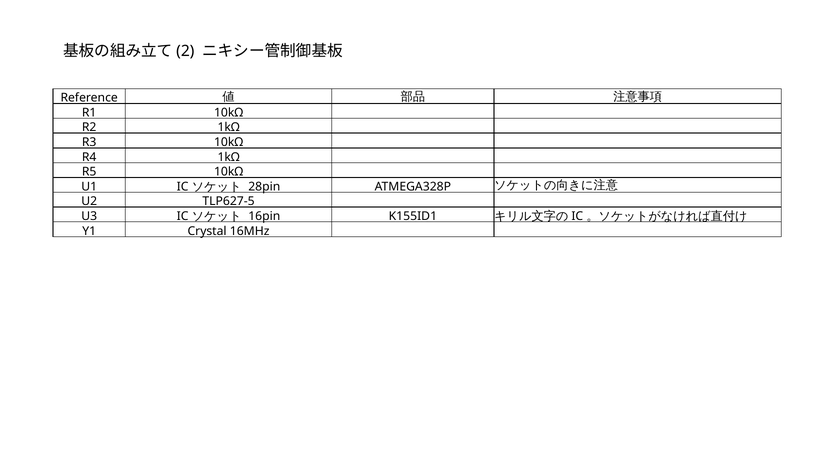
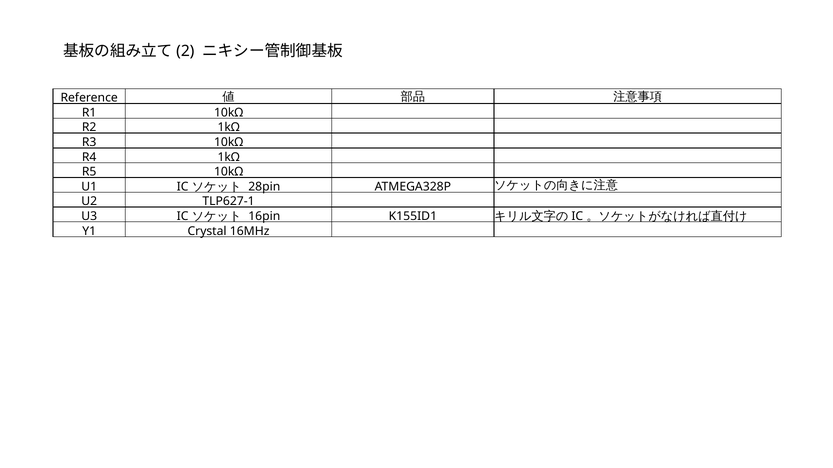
TLP627-5: TLP627-5 -> TLP627-1 (229, 202)
